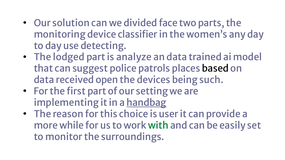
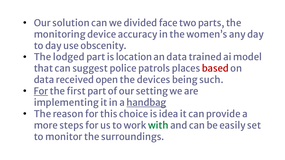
classifier: classifier -> accuracy (138, 35)
detecting: detecting -> obscenity (104, 46)
analyze: analyze -> location (134, 57)
based colour: black -> red (215, 69)
For underline: none -> present (41, 92)
user: user -> idea (169, 114)
while: while -> steps (72, 126)
